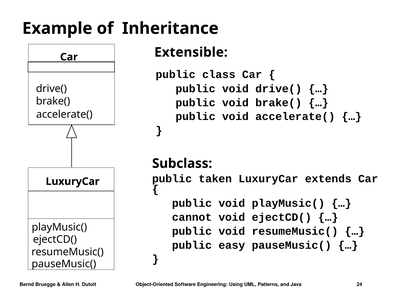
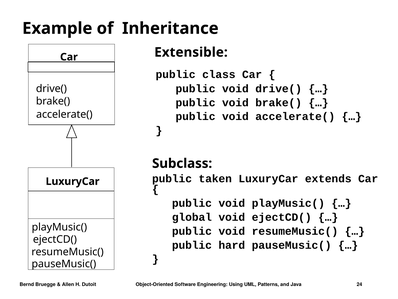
cannot: cannot -> global (192, 217)
easy: easy -> hard (232, 245)
